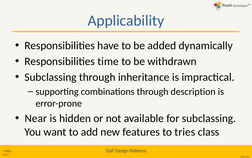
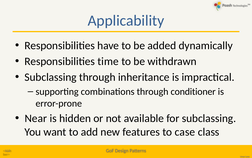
description: description -> conditioner (193, 91)
tries: tries -> case (185, 132)
